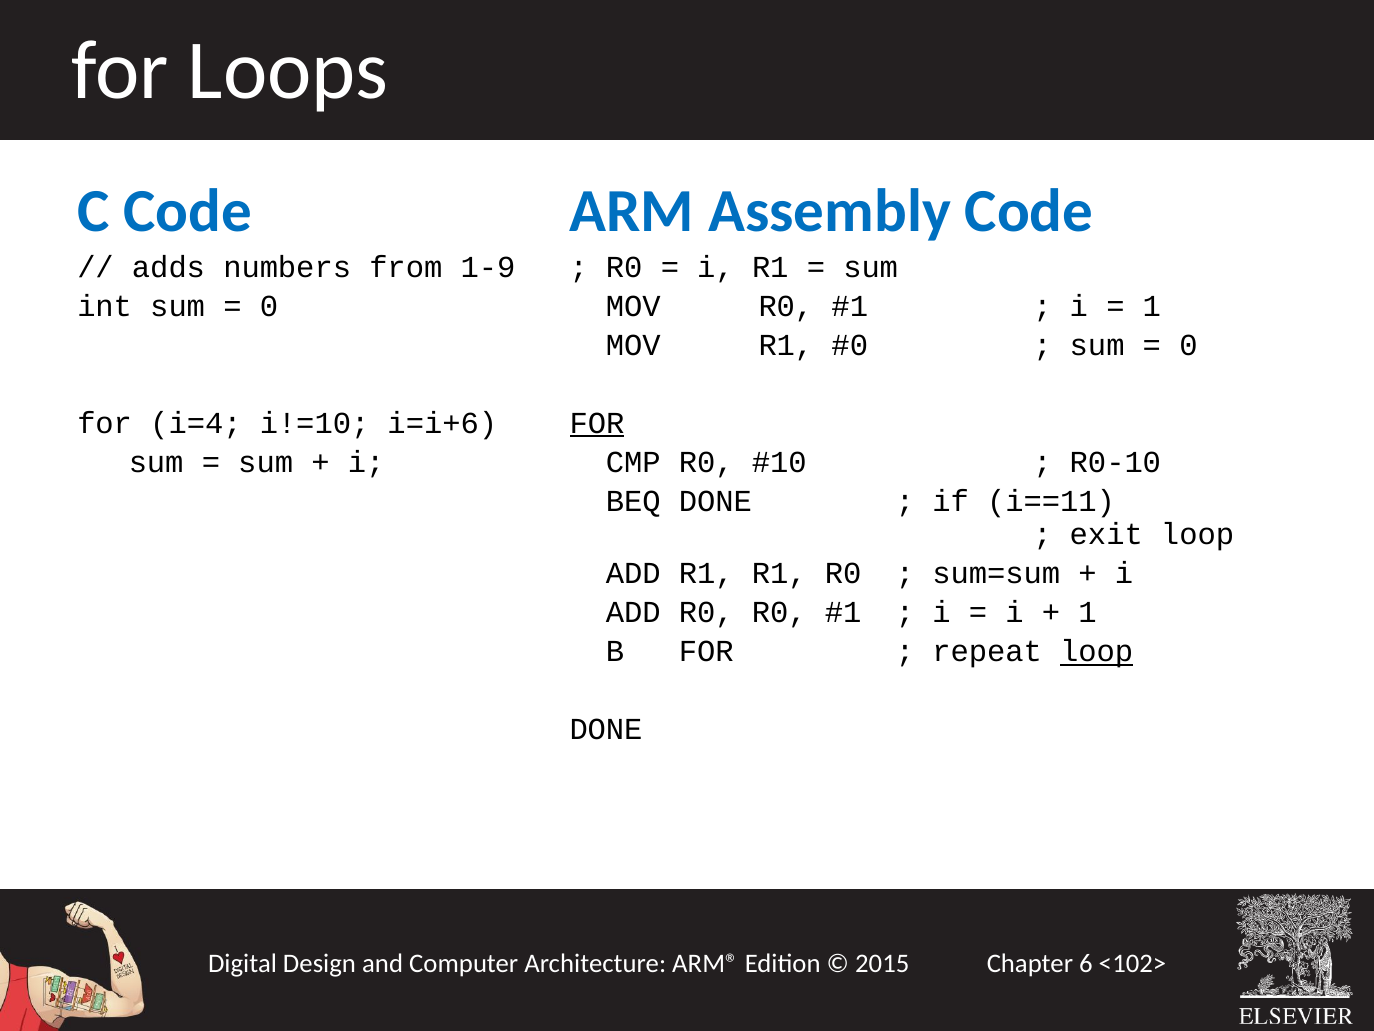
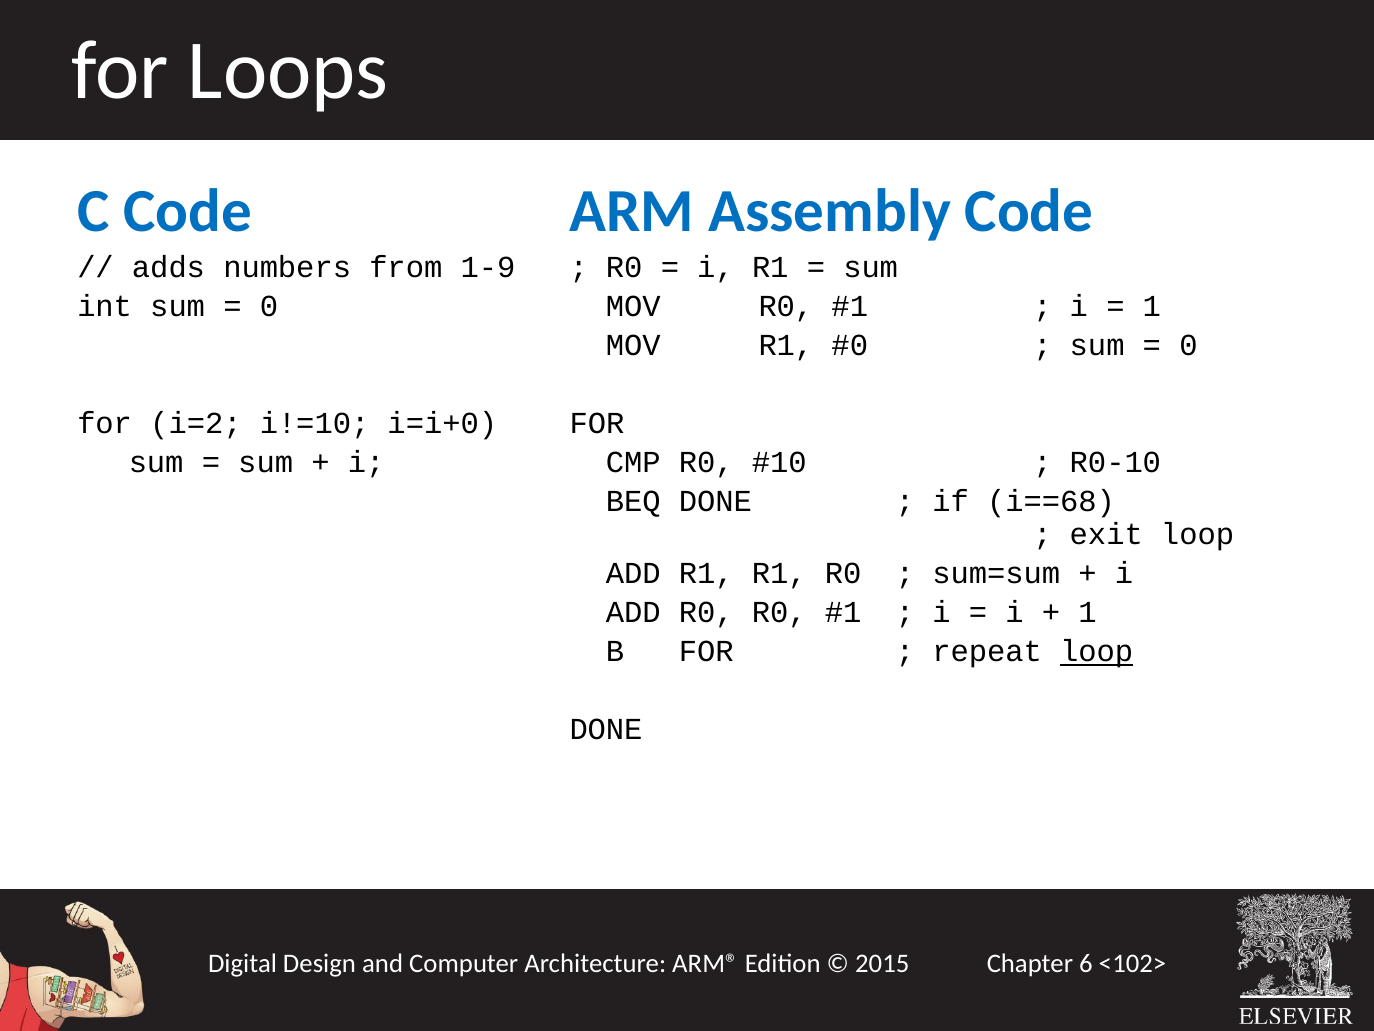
i=4: i=4 -> i=2 (196, 423)
i=i+6: i=i+6 -> i=i+0 (442, 423)
FOR underline: present -> none (597, 423)
i==11: i==11 -> i==68 (1051, 501)
